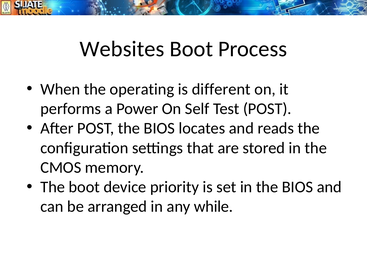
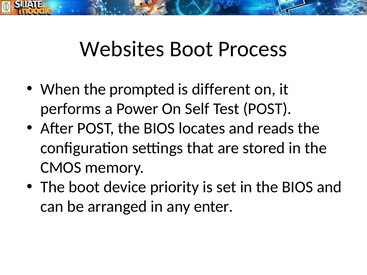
operating: operating -> prompted (142, 89)
while: while -> enter (213, 207)
